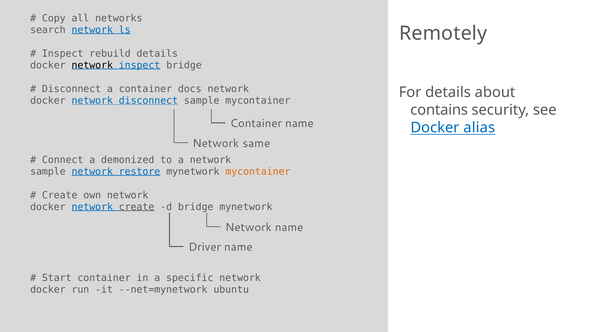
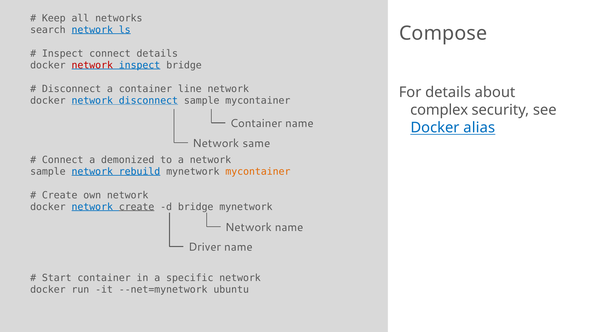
Copy: Copy -> Keep (54, 18)
Remotely: Remotely -> Compose (443, 33)
Inspect rebuild: rebuild -> connect (110, 54)
network colour: black -> red (92, 65)
docs: docs -> line (190, 89)
contains: contains -> complex (439, 110)
restore: restore -> rebuild (139, 172)
